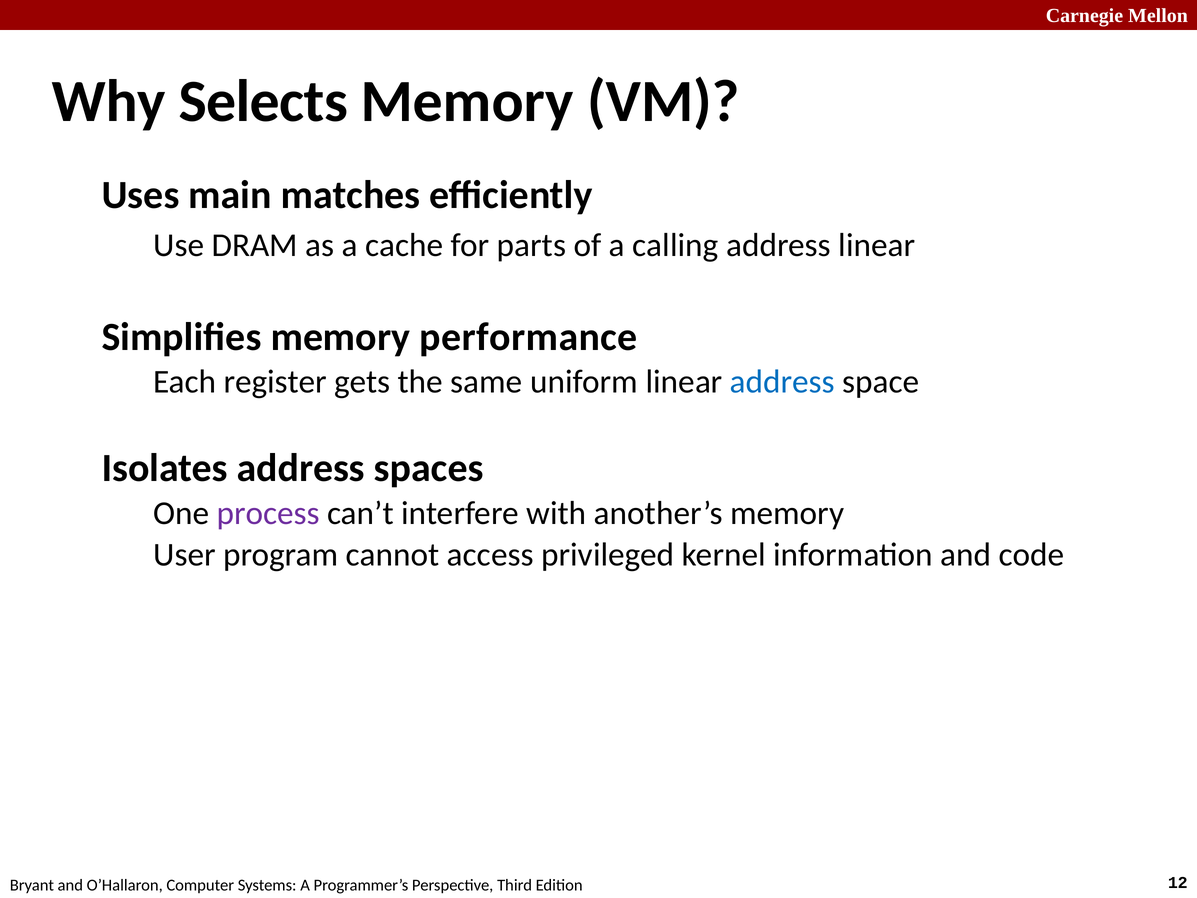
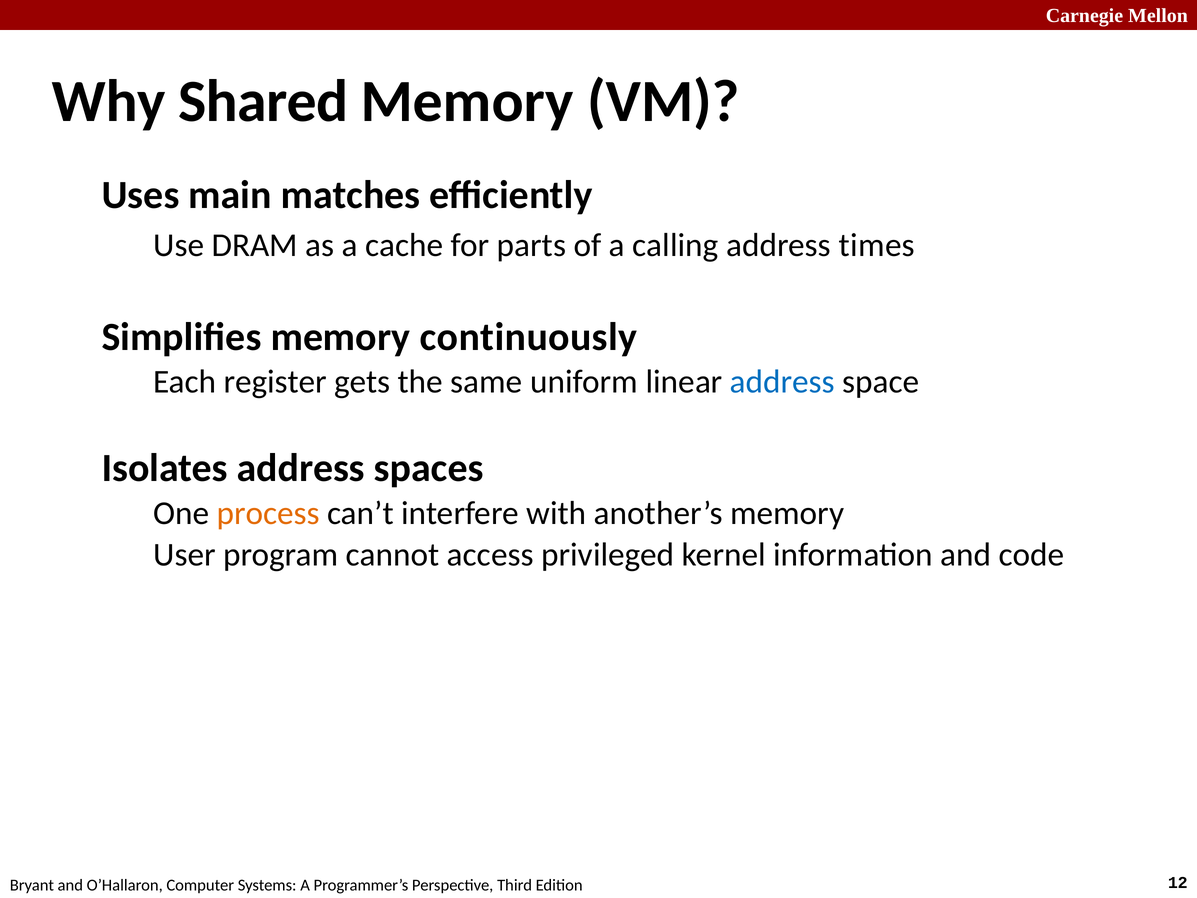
Selects: Selects -> Shared (263, 102)
address linear: linear -> times (877, 245)
performance: performance -> continuously (528, 337)
process colour: purple -> orange (268, 513)
